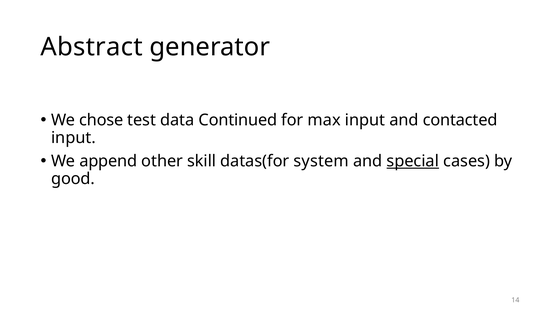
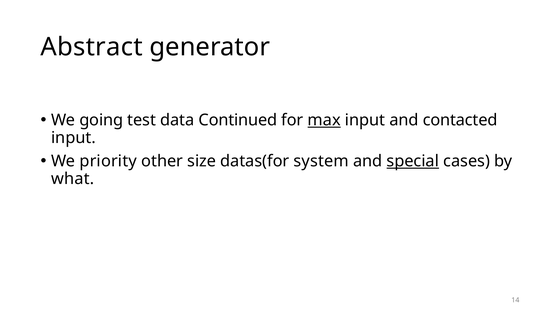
chose: chose -> going (101, 120)
max underline: none -> present (324, 120)
append: append -> priority (108, 161)
skill: skill -> size (202, 161)
good: good -> what (73, 179)
